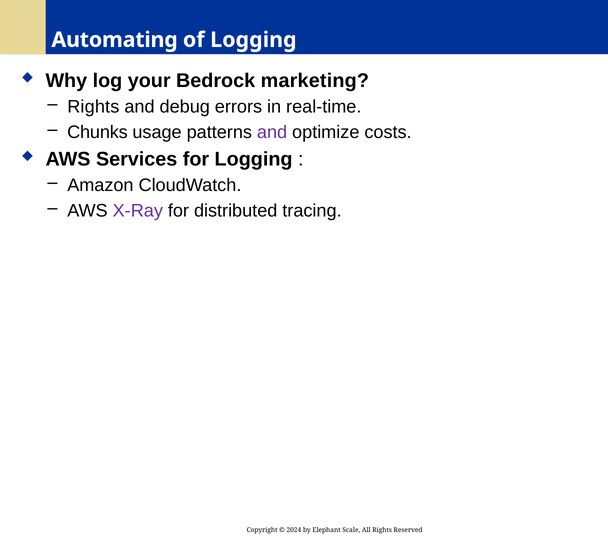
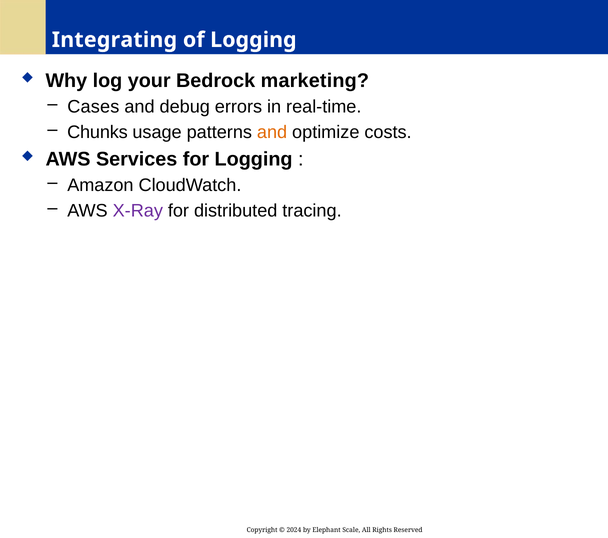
Automating: Automating -> Integrating (114, 40)
Rights: Rights -> Cases (93, 107)
and colour: purple -> orange (272, 132)
